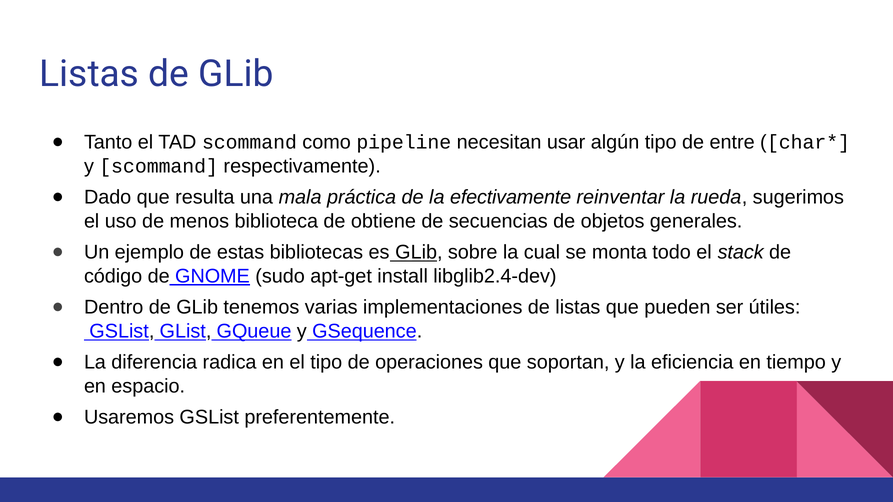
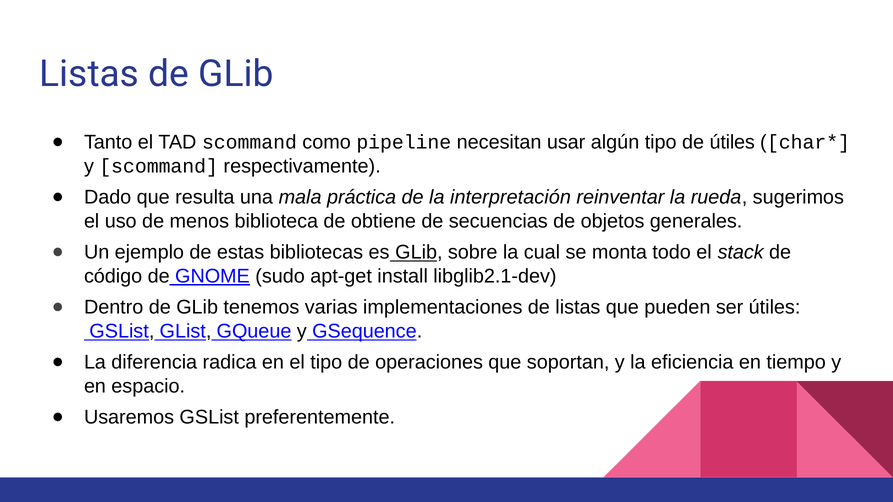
de entre: entre -> útiles (732, 142)
efectivamente: efectivamente -> interpretación (510, 197)
libglib2.4-dev: libglib2.4-dev -> libglib2.1-dev (495, 276)
